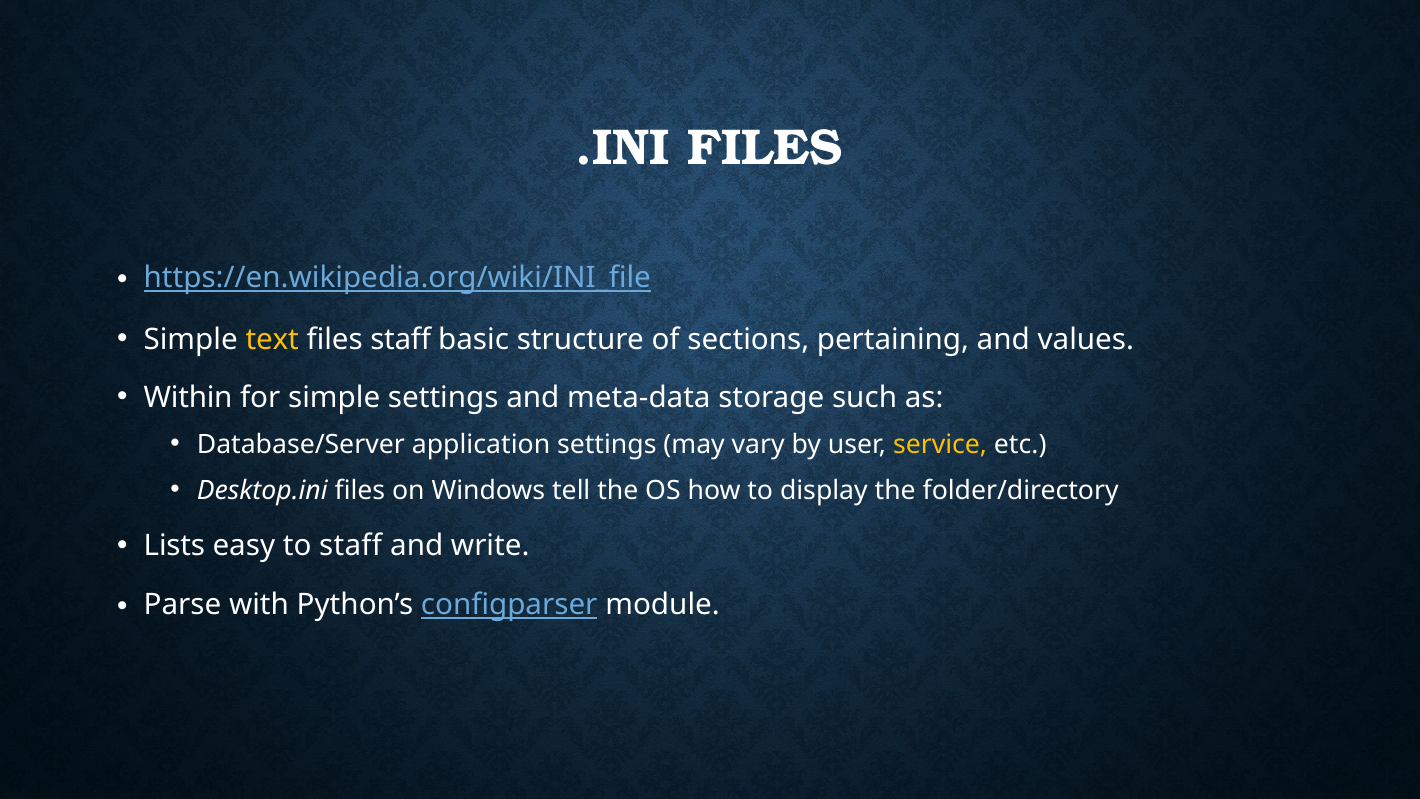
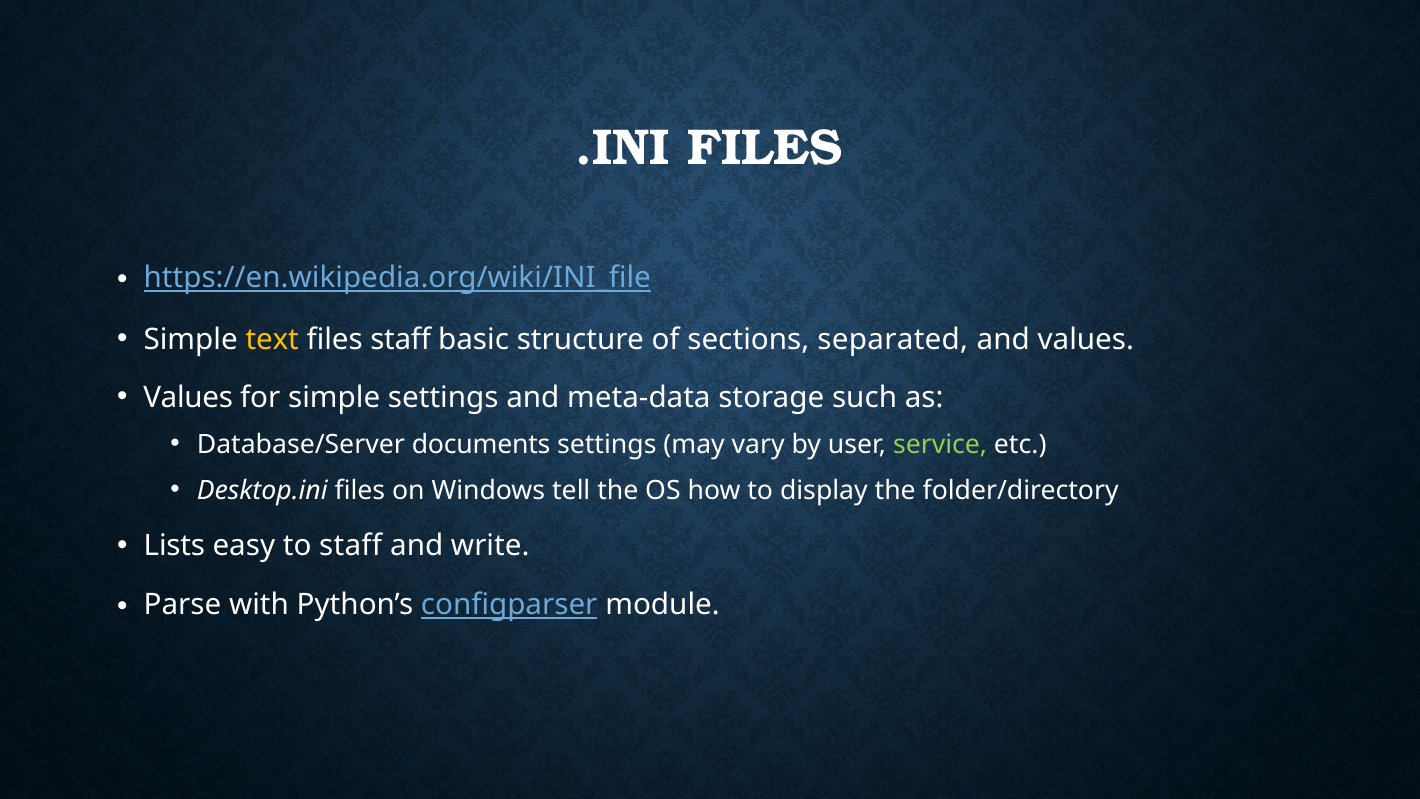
pertaining: pertaining -> separated (893, 340)
Within: Within -> Values (188, 397)
application: application -> documents (481, 444)
service colour: yellow -> light green (940, 444)
